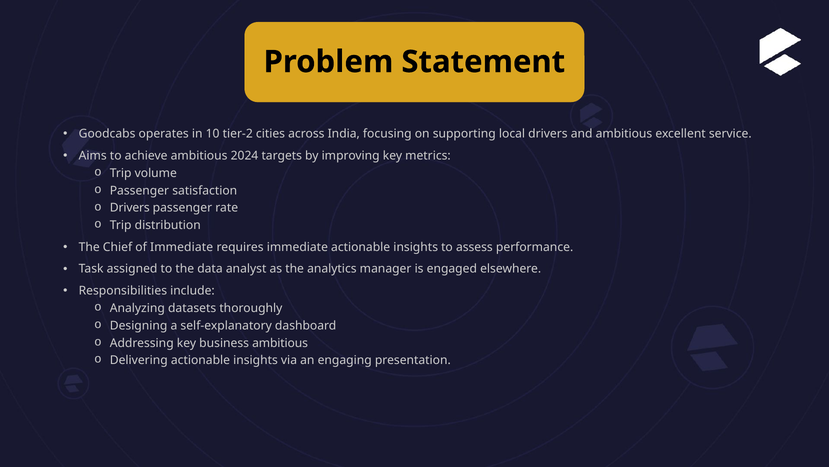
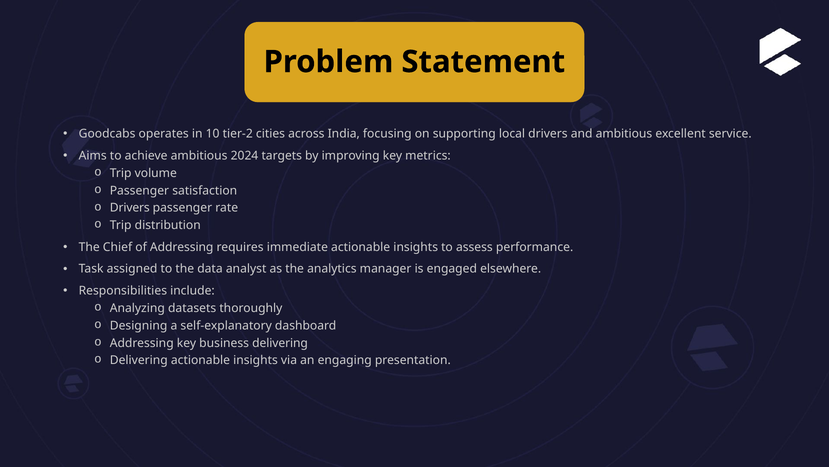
of Immediate: Immediate -> Addressing (182, 247)
business ambitious: ambitious -> delivering (280, 342)
